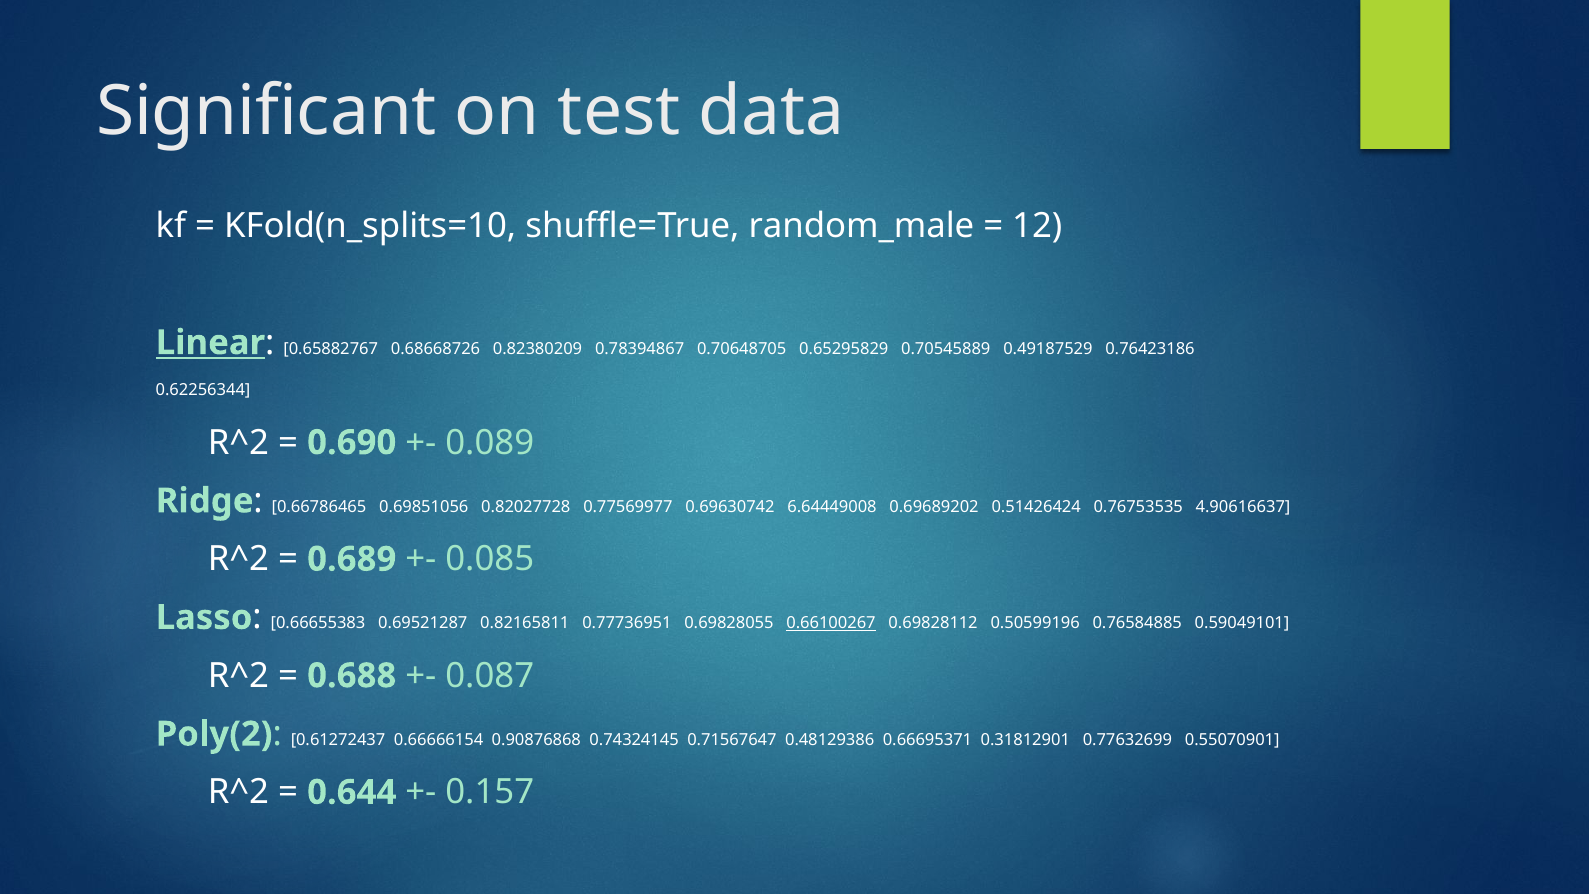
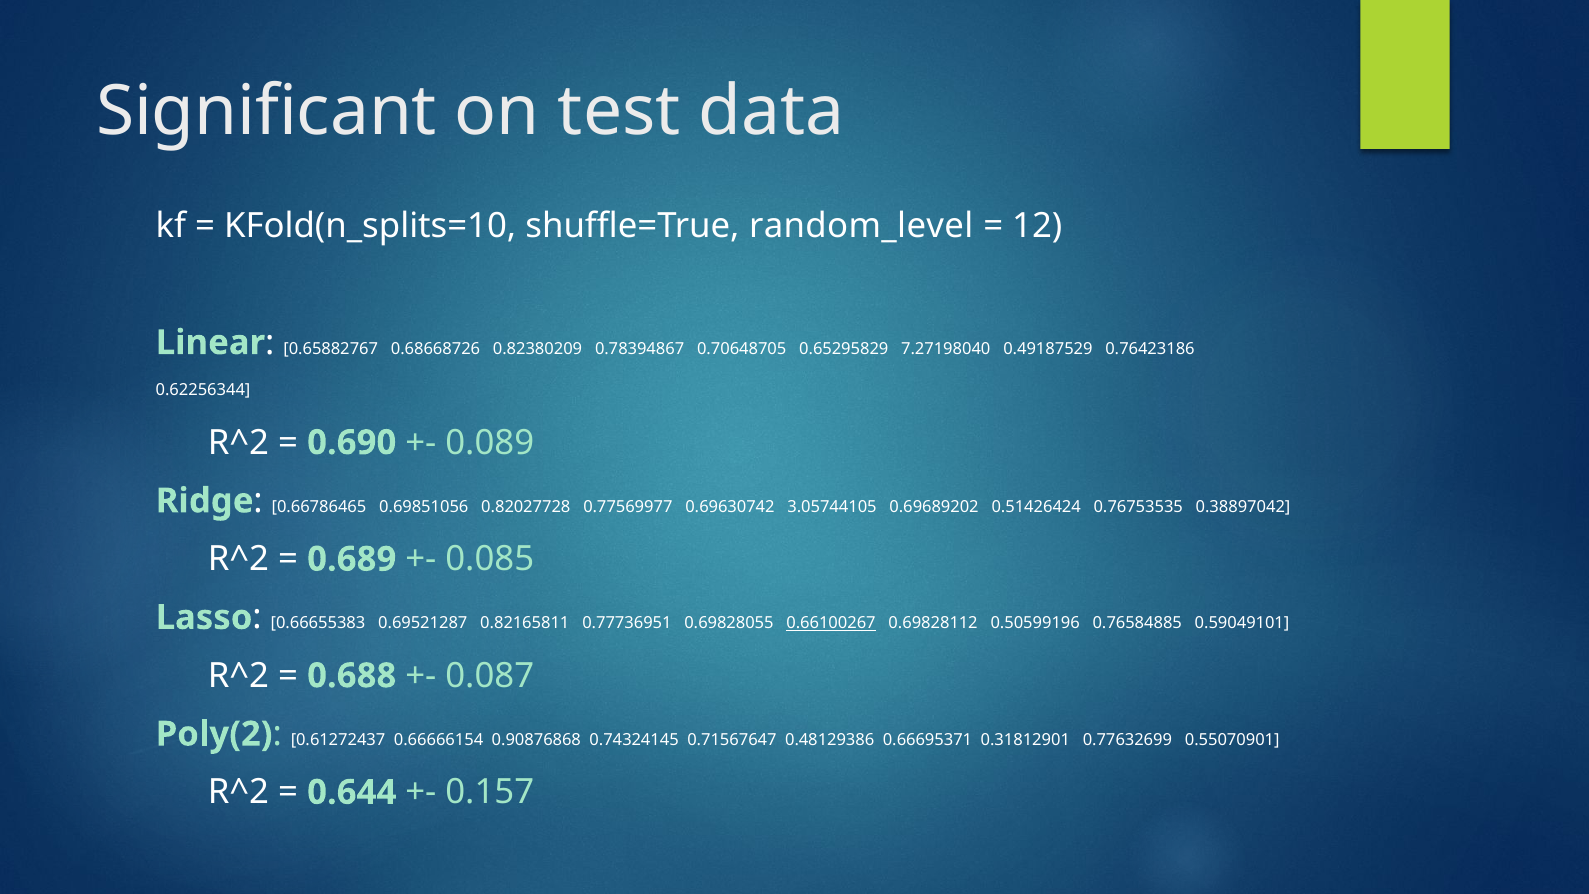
random_male: random_male -> random_level (861, 226)
Linear underline: present -> none (210, 343)
0.70545889: 0.70545889 -> 7.27198040 (946, 349)
6.64449008: 6.64449008 -> 3.05744105 (832, 507)
4.90616637: 4.90616637 -> 0.38897042 (1243, 507)
